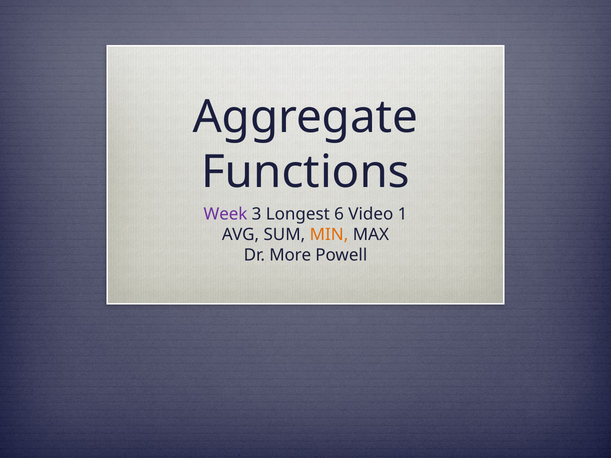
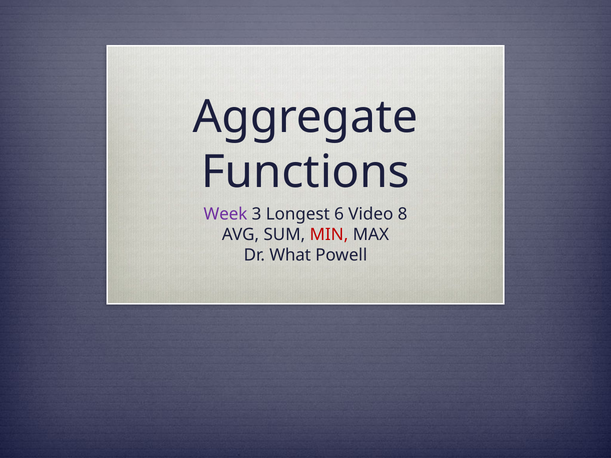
1: 1 -> 8 (403, 214)
MIN colour: orange -> red (329, 235)
More: More -> What (290, 255)
